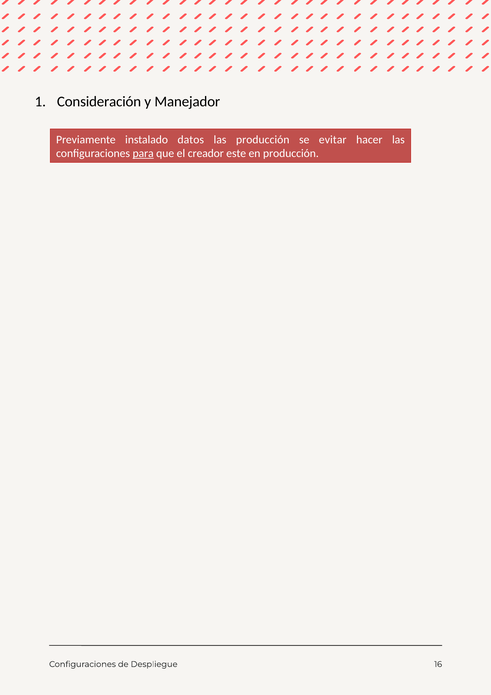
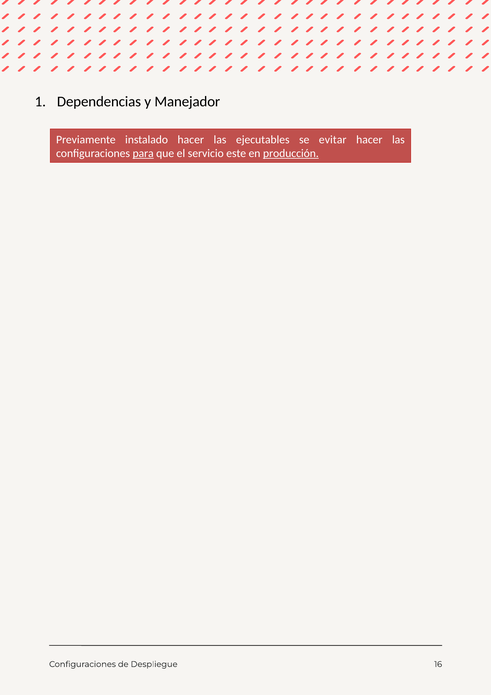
Consideración: Consideración -> Dependencias (99, 102)
instalado datos: datos -> hacer (191, 140)
las producción: producción -> ejecutables (263, 140)
creador: creador -> servicio (206, 153)
producción underline: none -> present (291, 153)
